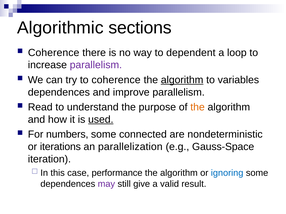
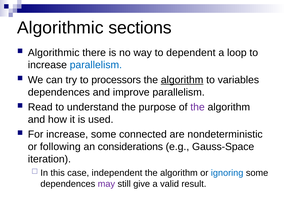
Coherence: Coherence -> Algorithmic (54, 53)
parallelism colour: purple -> blue (96, 65)
to coherence: coherence -> processors (116, 80)
the colour: orange -> purple (198, 107)
used underline: present -> none (101, 120)
For numbers: numbers -> increase (67, 135)
iterations: iterations -> following (60, 147)
parallelization: parallelization -> considerations (130, 147)
performance: performance -> independent (117, 173)
